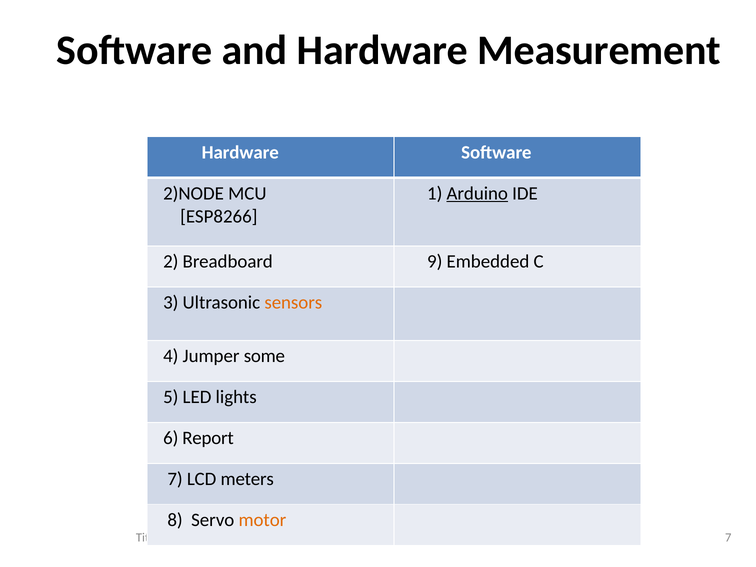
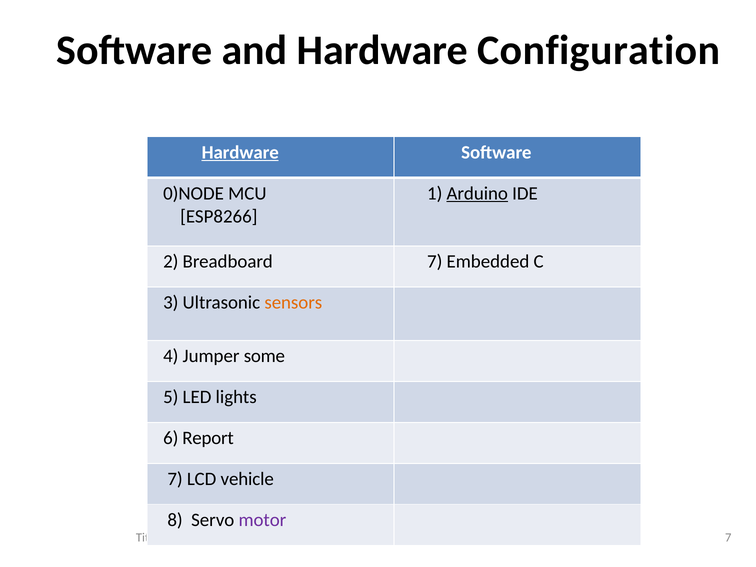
Measurement: Measurement -> Configuration (599, 50)
Hardware underline: none -> present (240, 152)
2)NODE: 2)NODE -> 0)NODE (193, 193)
Breadboard 9: 9 -> 7 (435, 261)
meters: meters -> vehicle (247, 479)
motor colour: orange -> purple (262, 520)
